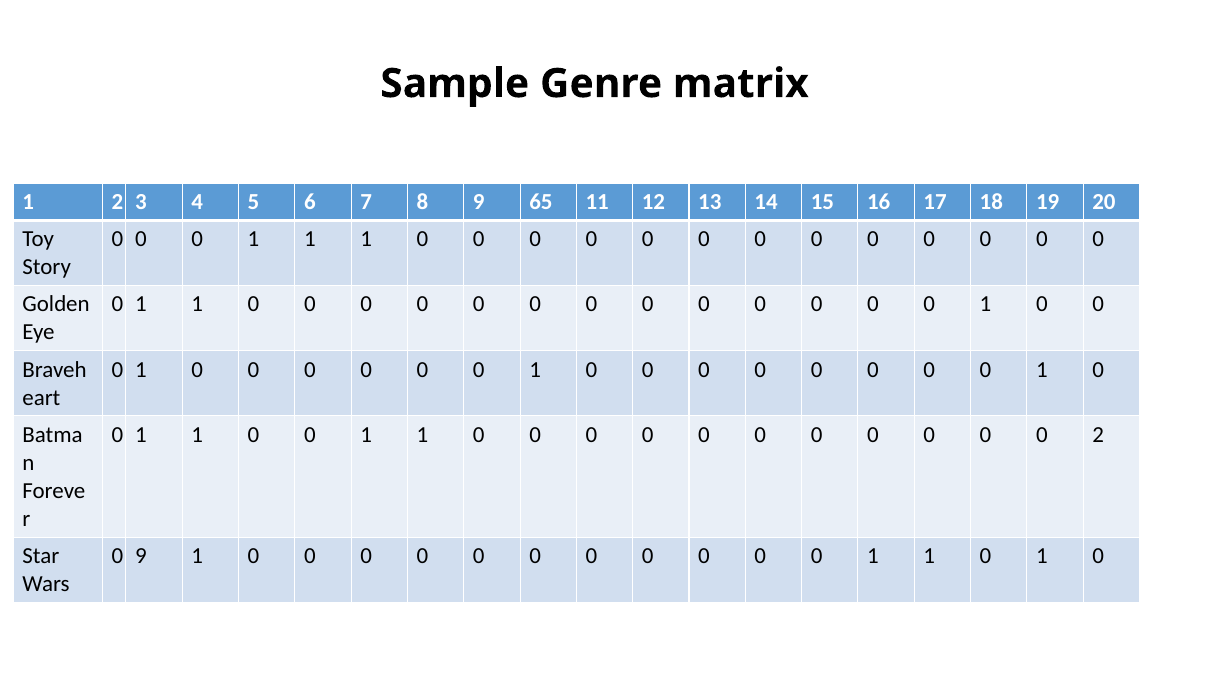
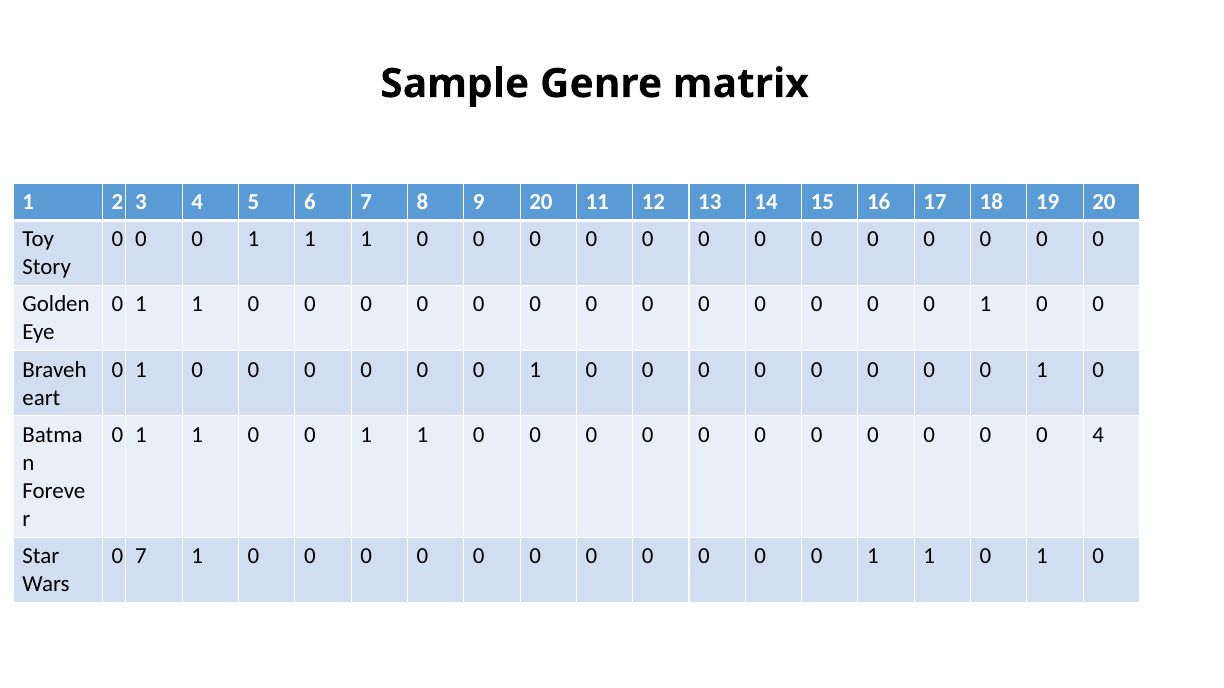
9 65: 65 -> 20 (541, 202)
0 2: 2 -> 4 (1098, 435)
0 9: 9 -> 7 (141, 556)
